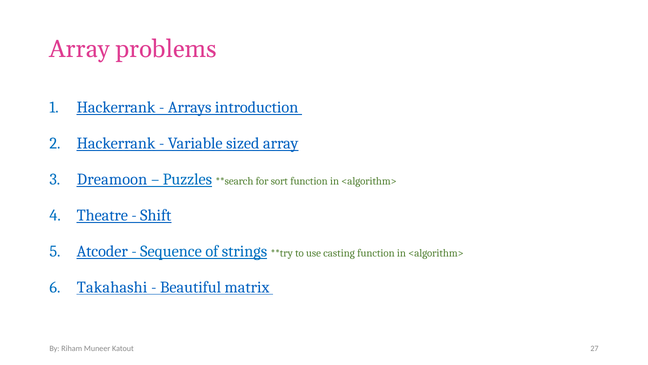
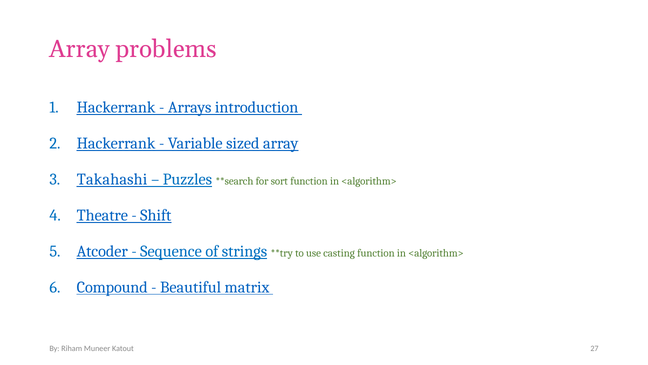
Dreamoon: Dreamoon -> Takahashi (112, 179)
Takahashi: Takahashi -> Compound (112, 287)
